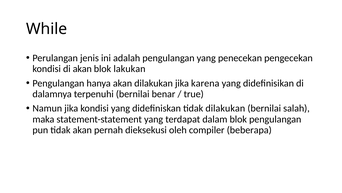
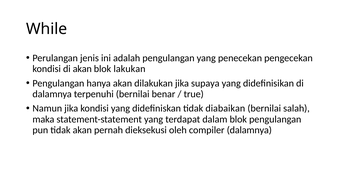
karena: karena -> supaya (205, 83)
tidak dilakukan: dilakukan -> diabaikan (225, 108)
compiler beberapa: beberapa -> dalamnya (249, 130)
